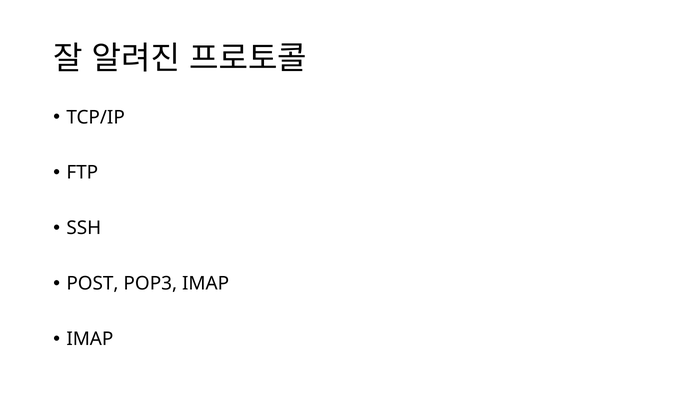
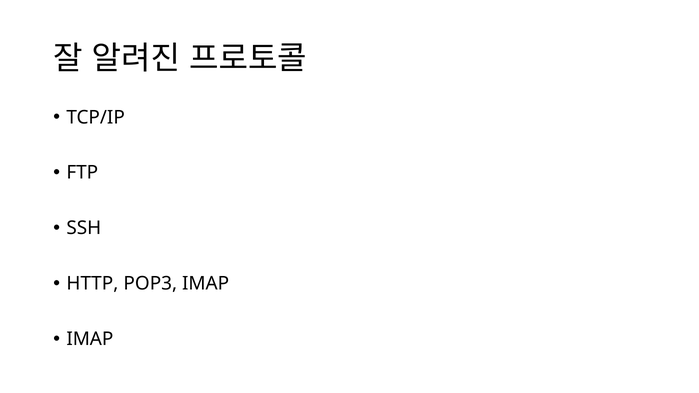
POST: POST -> HTTP (92, 284)
